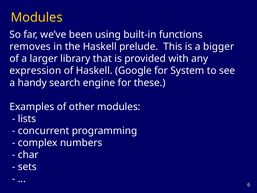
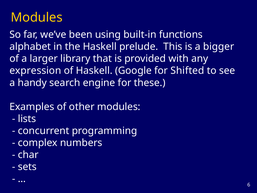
removes: removes -> alphabet (30, 47)
System: System -> Shifted (187, 71)
